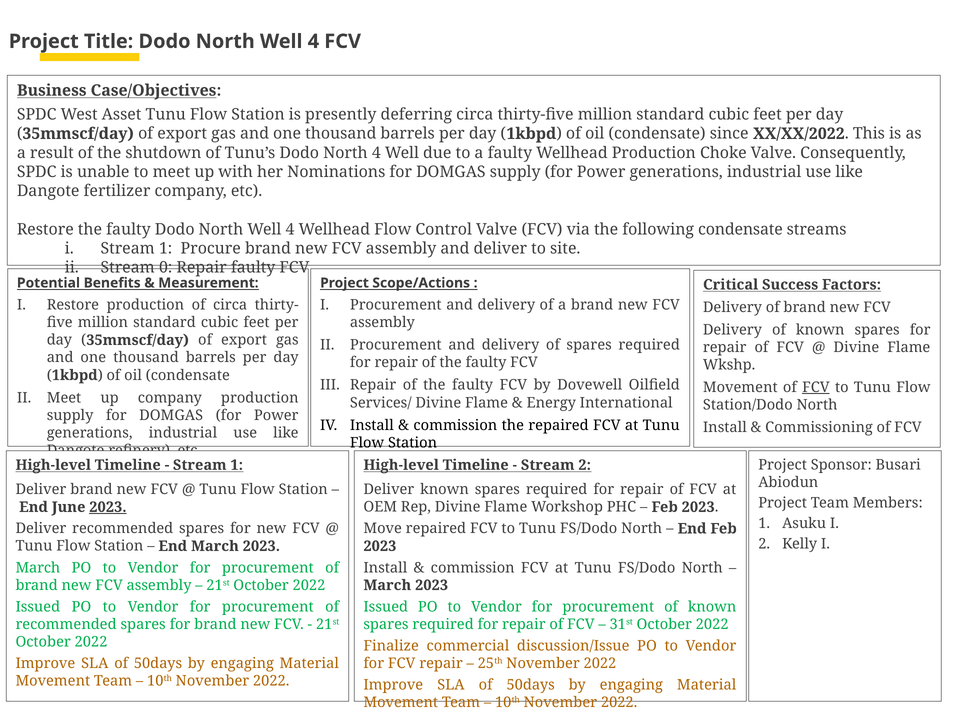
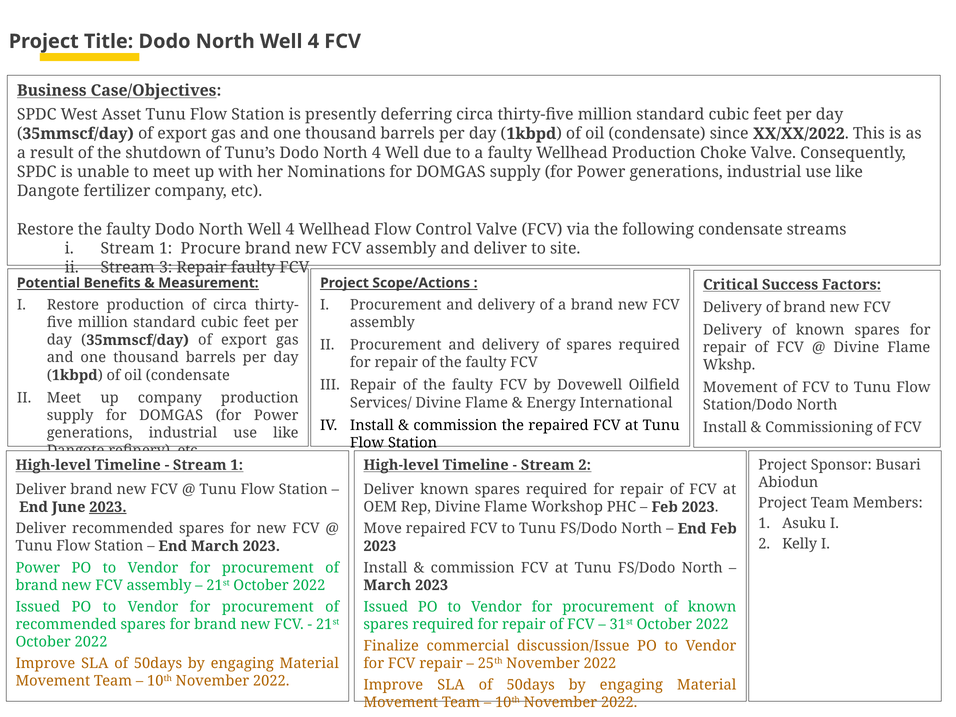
0: 0 -> 3 (166, 268)
FCV underline: present -> none (816, 387)
March: March -> Power (38, 568)
